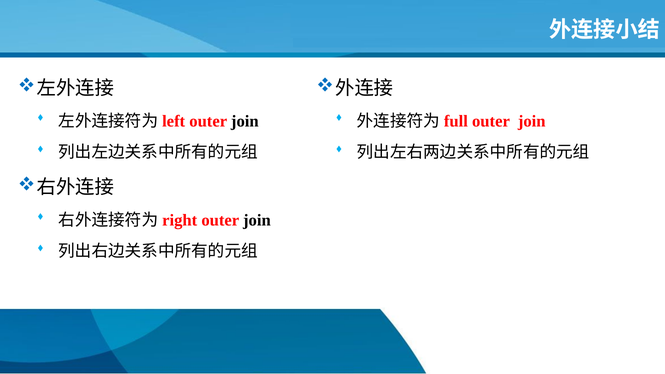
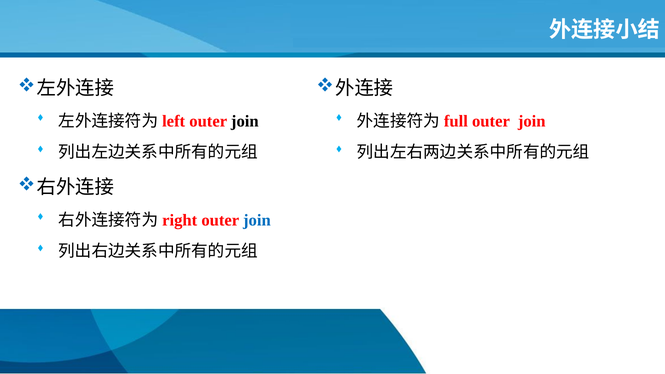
join colour: black -> blue (257, 220)
